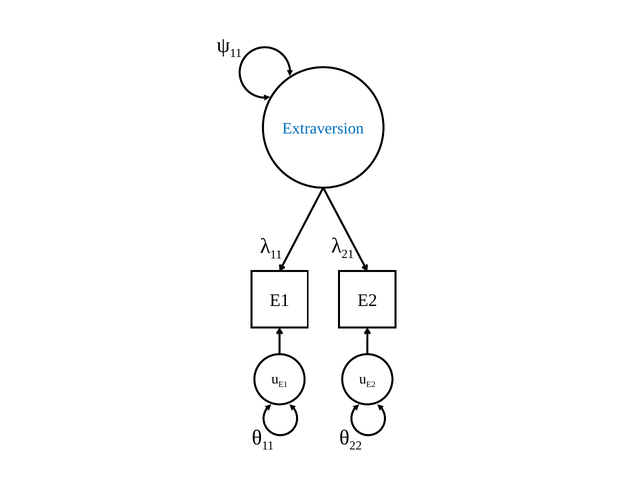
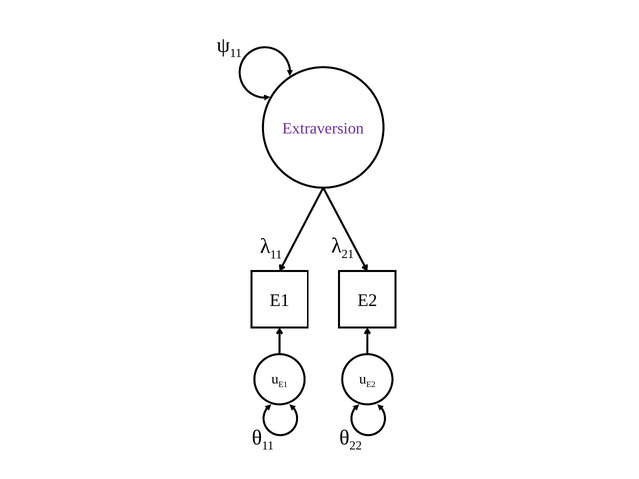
Extraversion colour: blue -> purple (323, 129)
